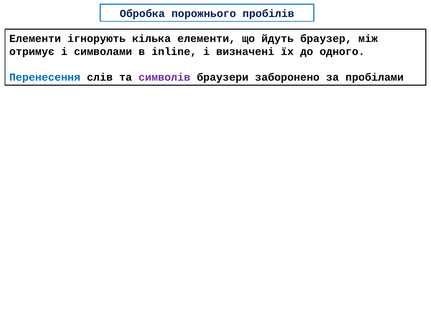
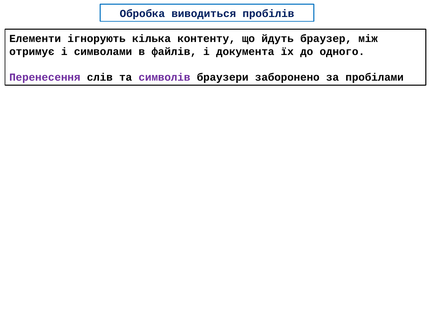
порожнього: порожнього -> виводиться (204, 13)
кілька елементи: елементи -> контенту (206, 39)
inline: inline -> файлів (174, 52)
визначені: визначені -> документа (245, 52)
Перенесення colour: blue -> purple (45, 77)
